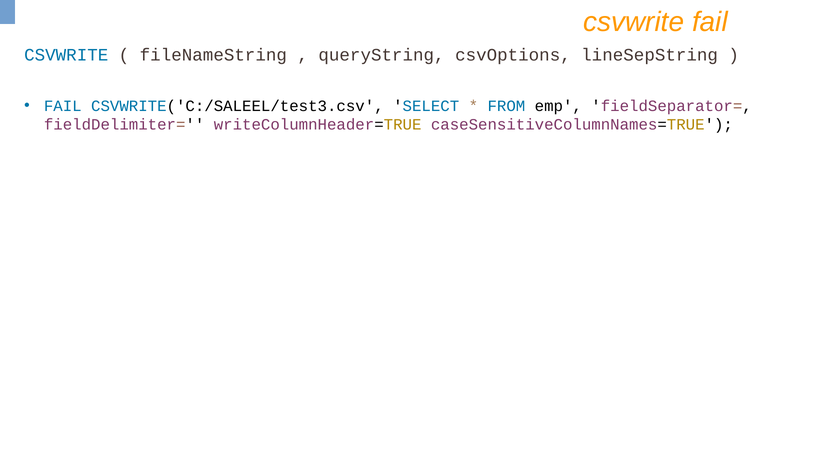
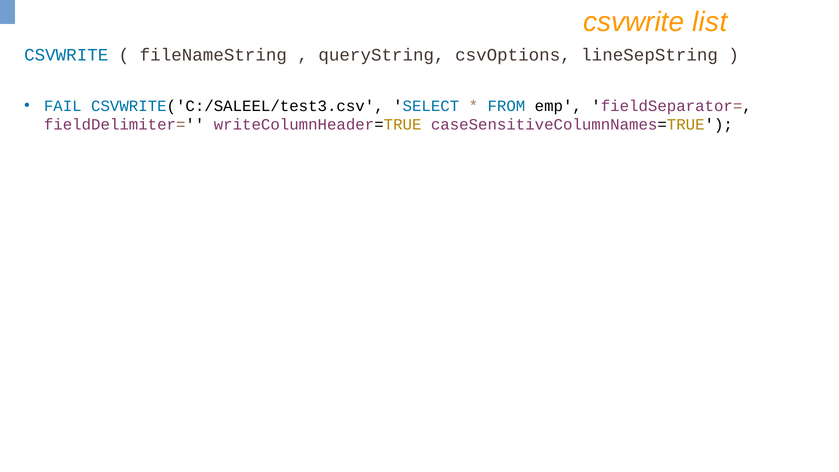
csvwrite fail: fail -> list (710, 22)
